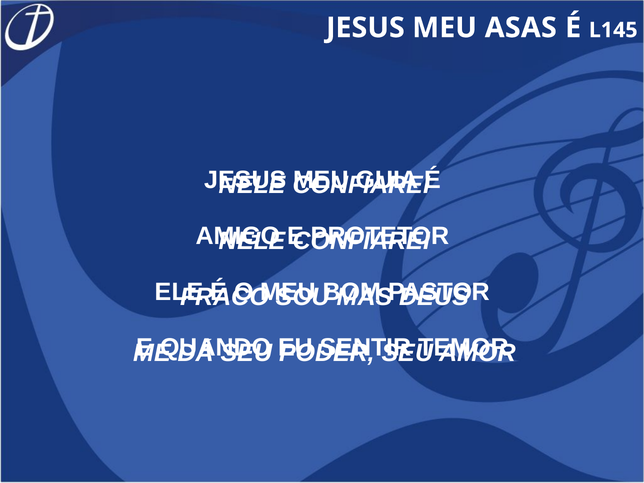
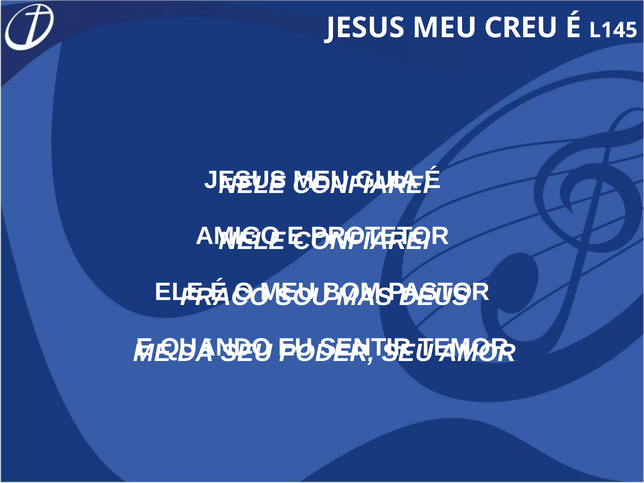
ASAS: ASAS -> CREU (521, 28)
